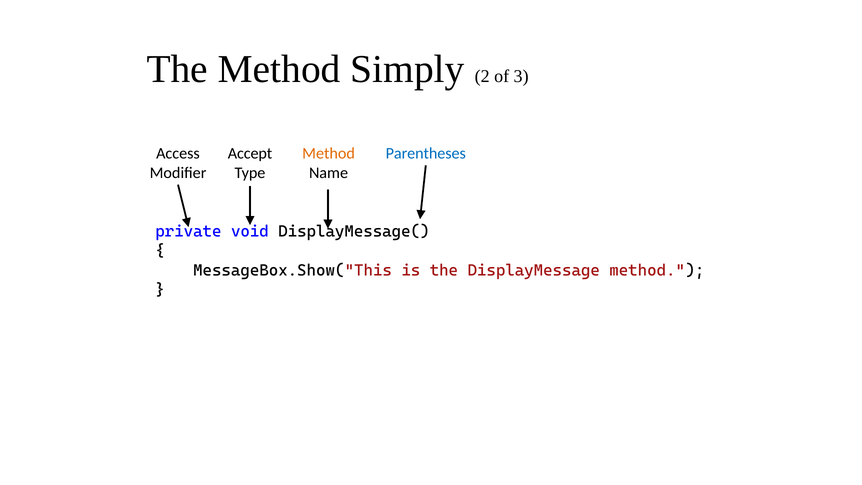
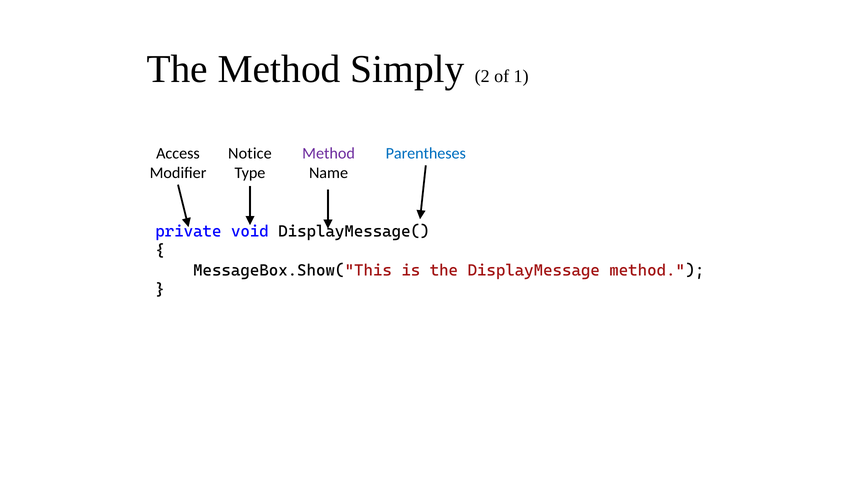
3: 3 -> 1 (521, 76)
Accept: Accept -> Notice (250, 153)
Method colour: orange -> purple (329, 153)
